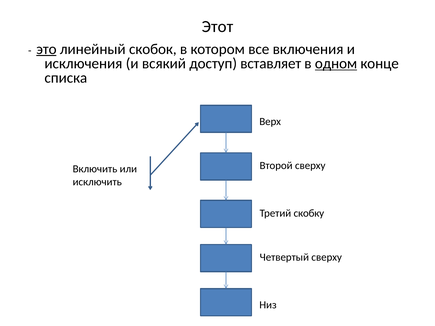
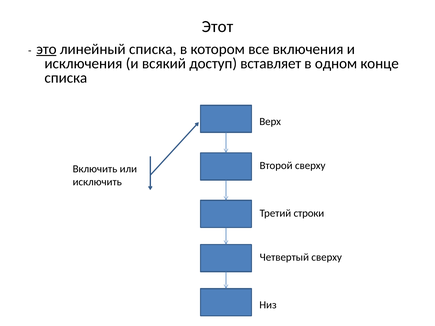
линейный скобок: скобок -> списка (153, 49)
одном underline: present -> none (336, 64)
скобку: скобку -> строки (309, 213)
